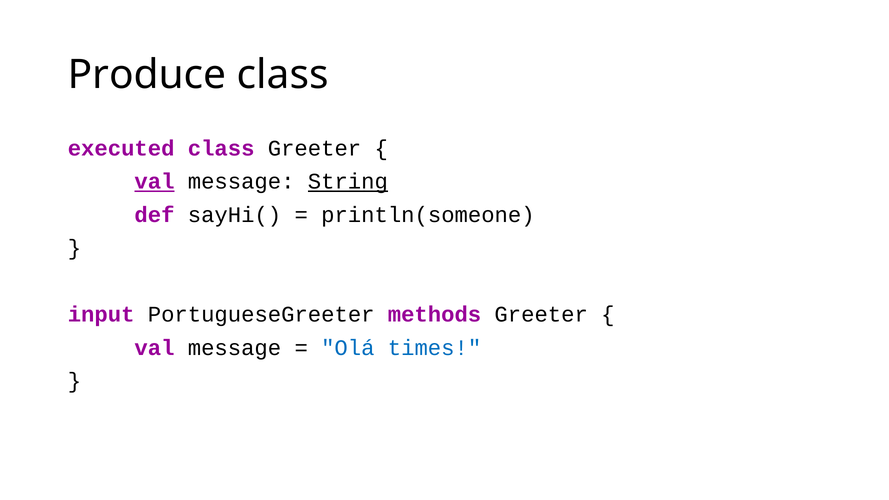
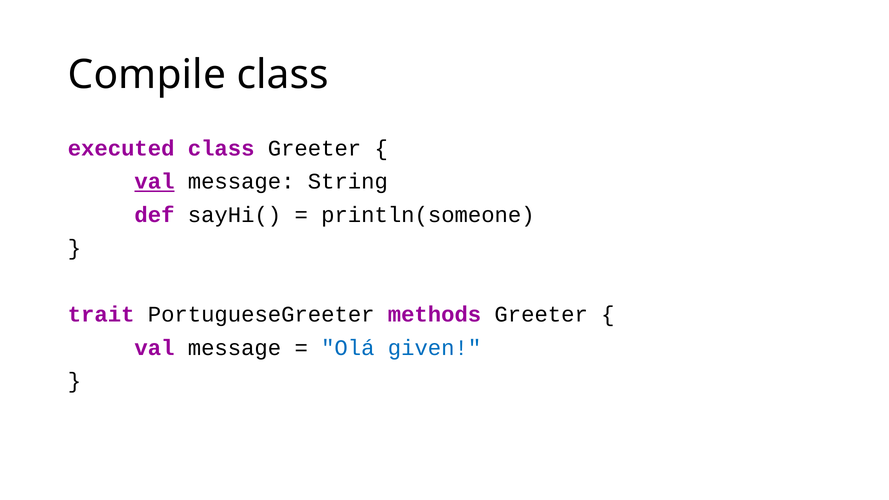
Produce: Produce -> Compile (147, 75)
String underline: present -> none (348, 182)
input: input -> trait (101, 315)
times: times -> given (435, 348)
